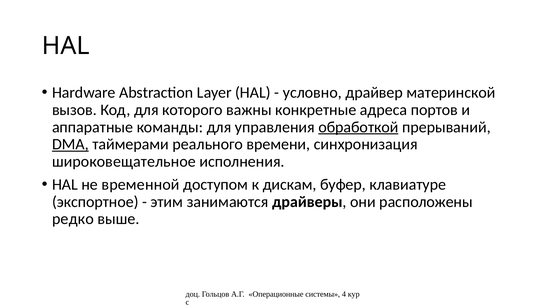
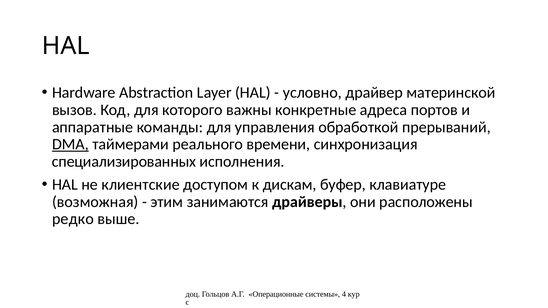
обработкой underline: present -> none (358, 127)
широковещательное: широковещательное -> специализированных (124, 162)
временной: временной -> клиентские (141, 185)
экспортное: экспортное -> возможная (95, 202)
